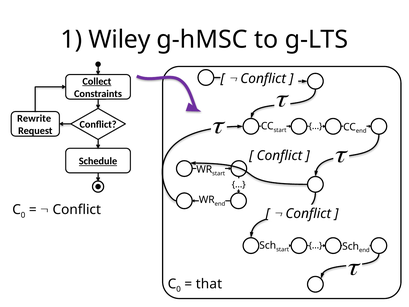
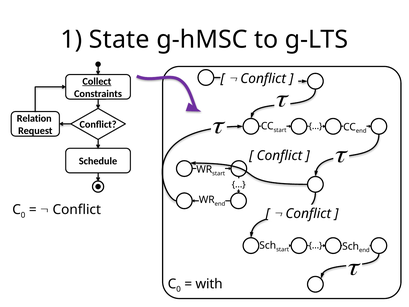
Wiley: Wiley -> State (119, 40)
Rewrite: Rewrite -> Relation (34, 118)
Schedule underline: present -> none (98, 161)
that: that -> with (209, 284)
